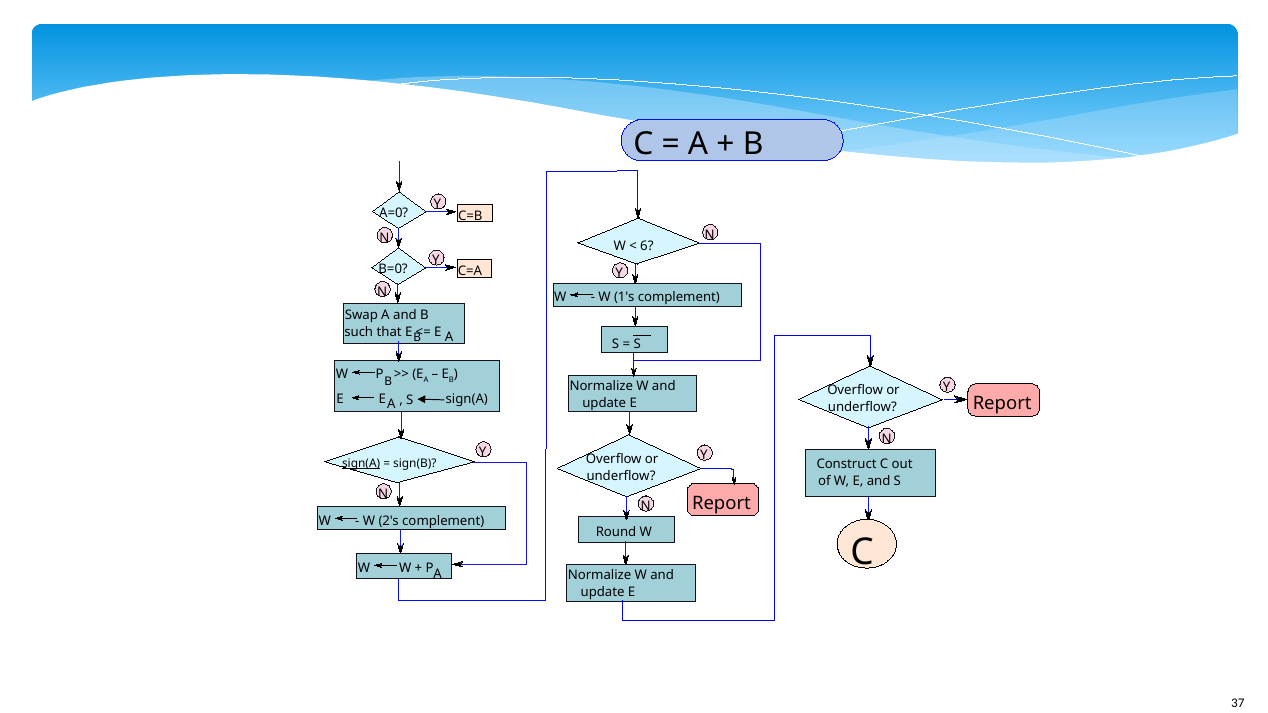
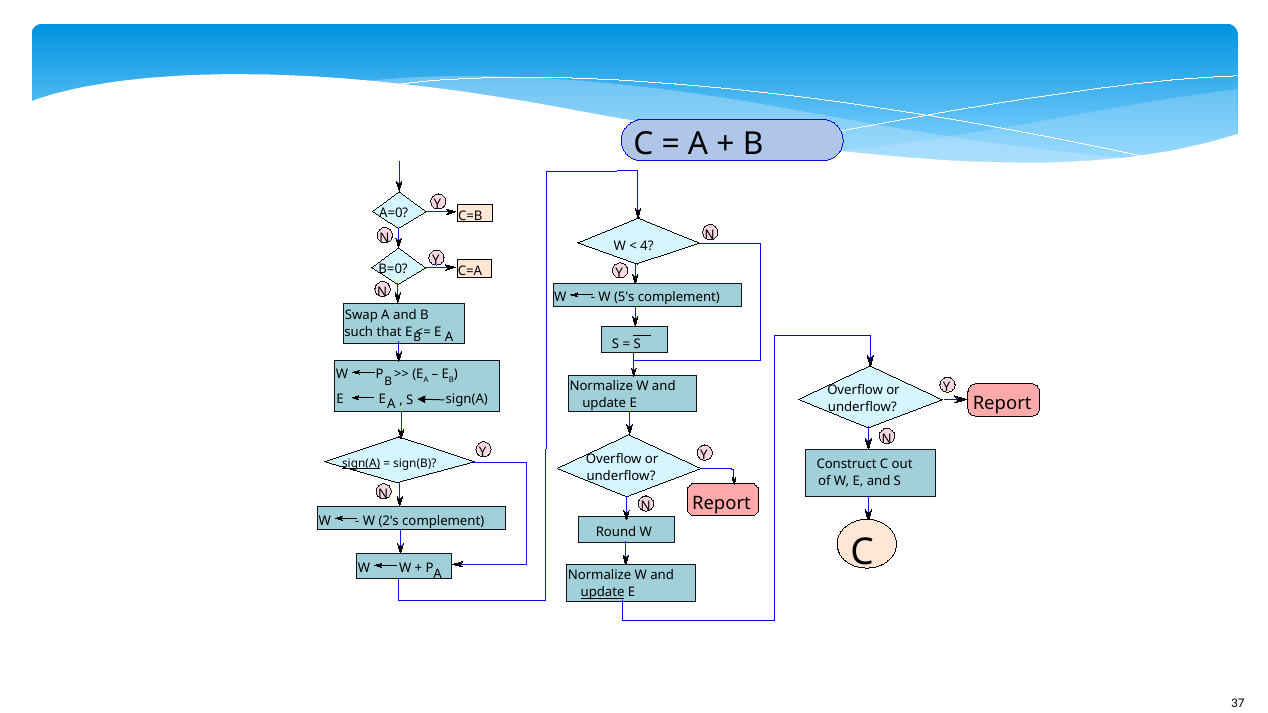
6: 6 -> 4 (647, 246)
1's: 1's -> 5's (624, 297)
update underline: none -> present (603, 592)
